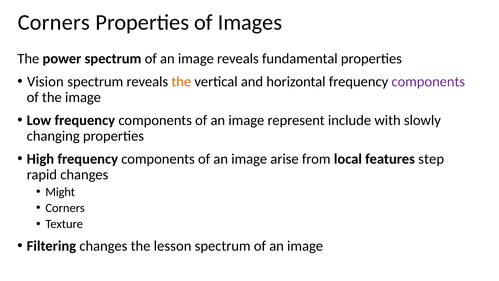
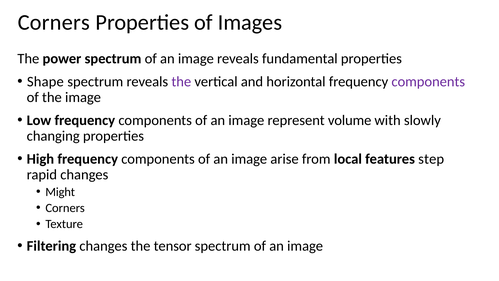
Vision: Vision -> Shape (45, 81)
the colour: orange -> purple (181, 81)
include: include -> volume (350, 120)
lesson: lesson -> tensor (173, 246)
